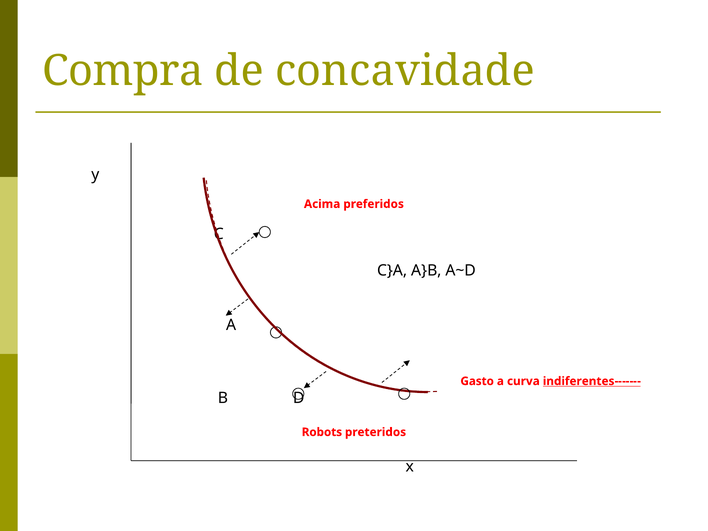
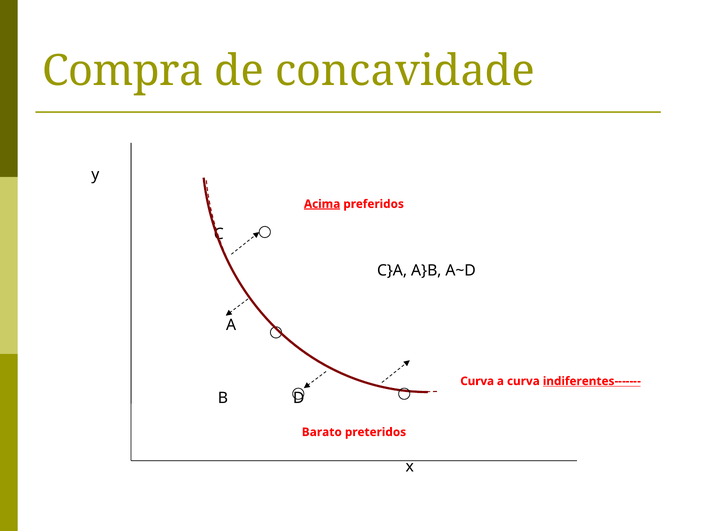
Acima underline: none -> present (322, 204)
Gasto: Gasto -> Curva (477, 381)
Robots: Robots -> Barato (322, 432)
